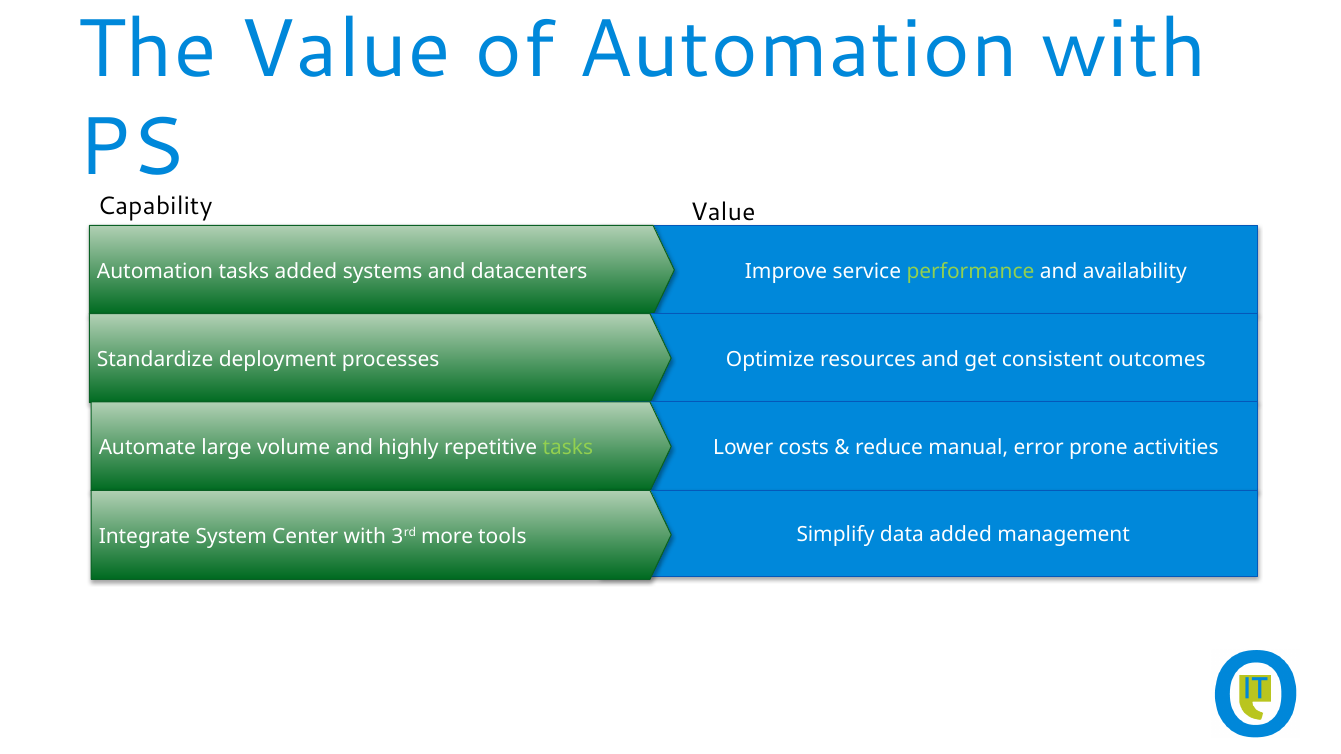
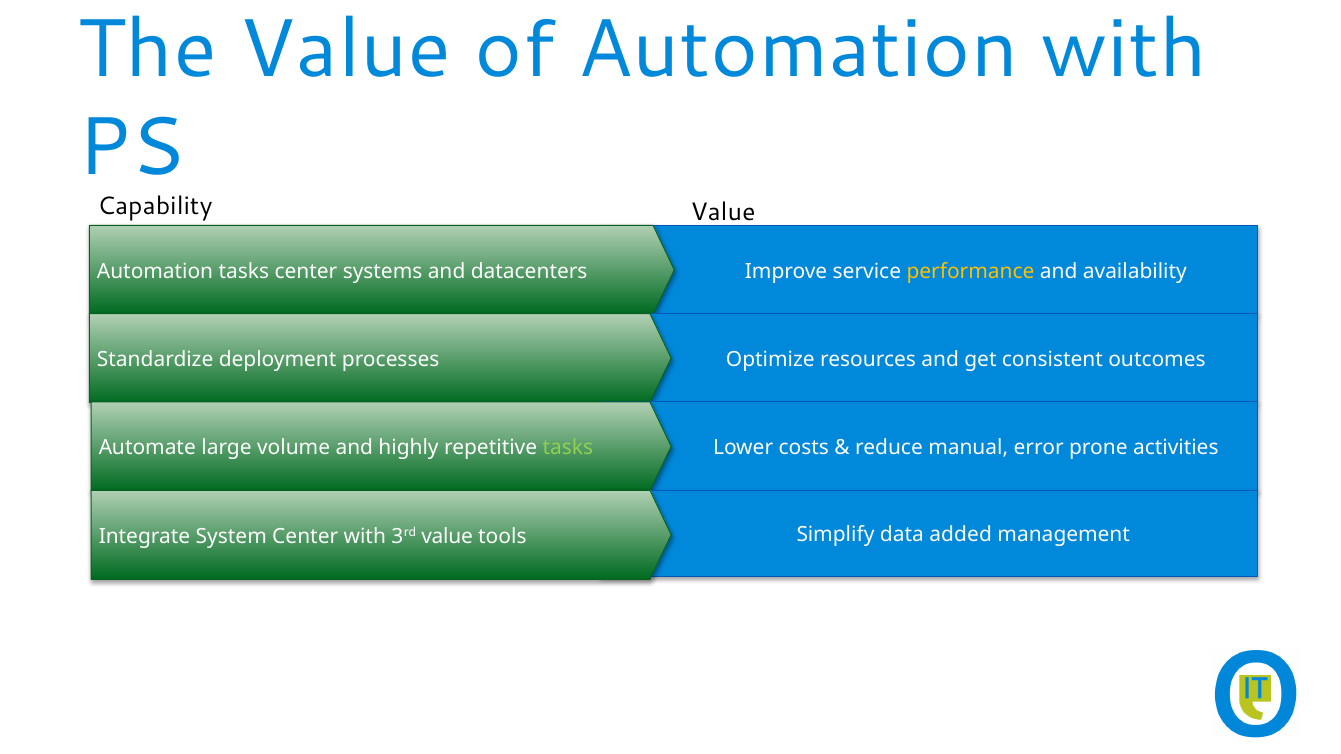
tasks added: added -> center (306, 271)
performance colour: light green -> yellow (971, 271)
3rd more: more -> value (447, 536)
